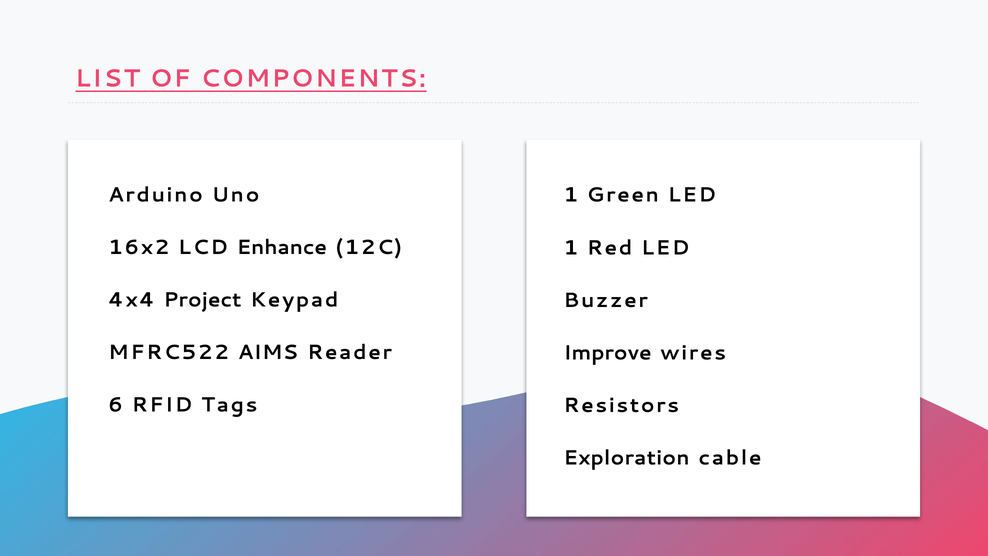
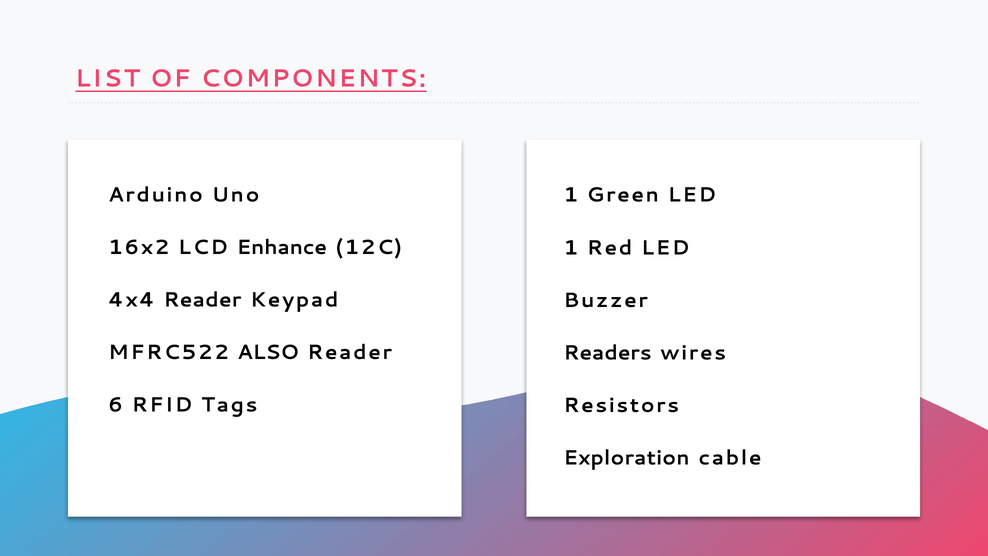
4x4 Project: Project -> Reader (202, 300)
AIMS: AIMS -> ALSO (268, 352)
Improve: Improve -> Readers (608, 353)
